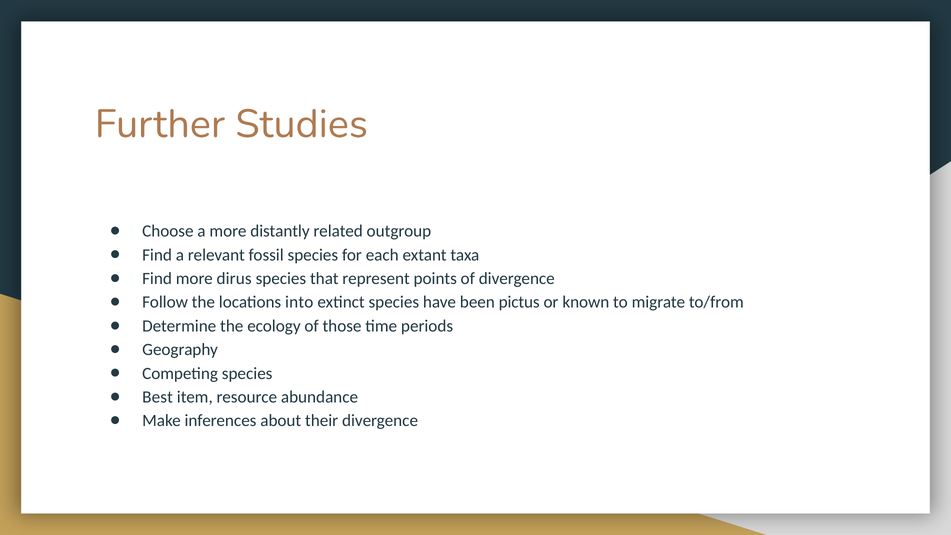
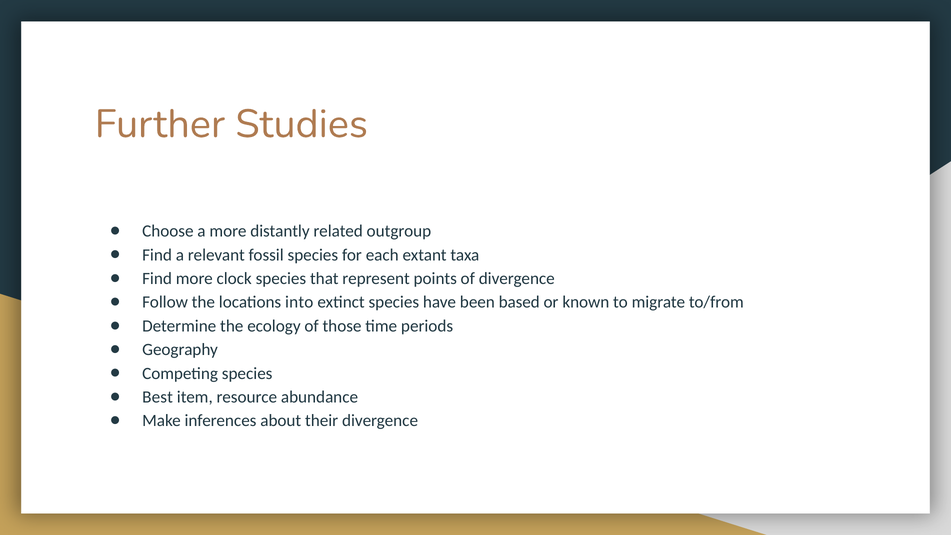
dirus: dirus -> clock (234, 279)
pictus: pictus -> based (519, 302)
